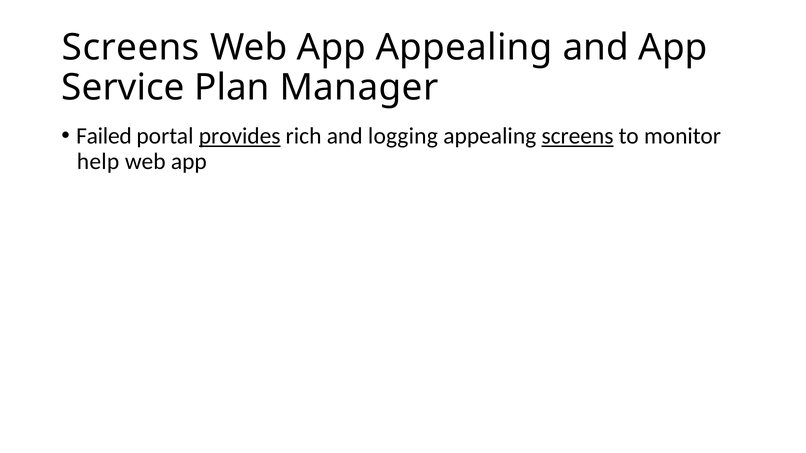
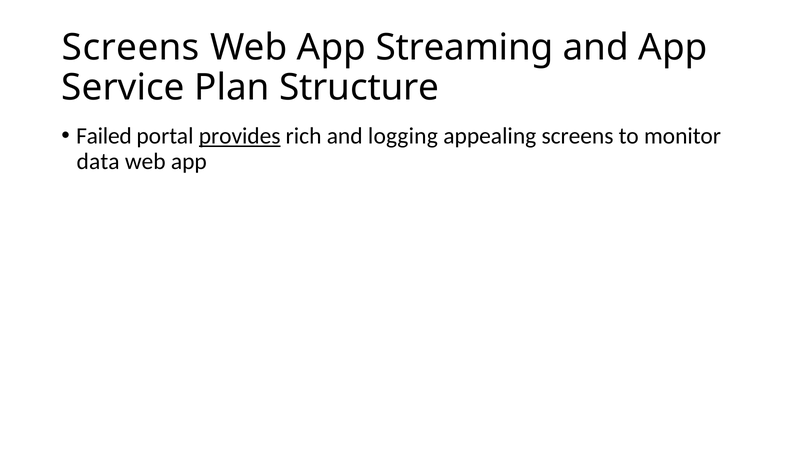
App Appealing: Appealing -> Streaming (464, 48)
Manager: Manager -> Structure (359, 88)
screens underline: present -> none (578, 136)
help: help -> data (98, 162)
